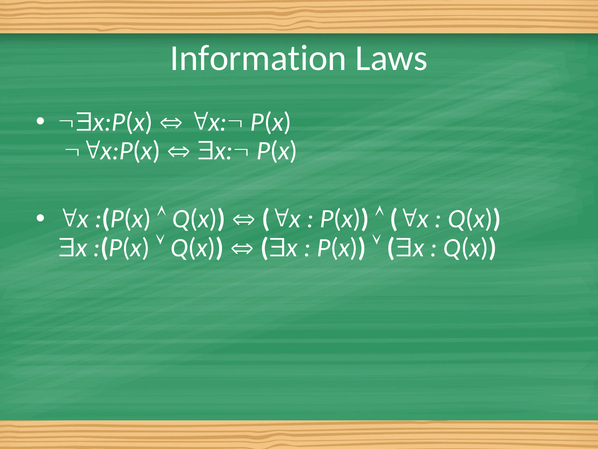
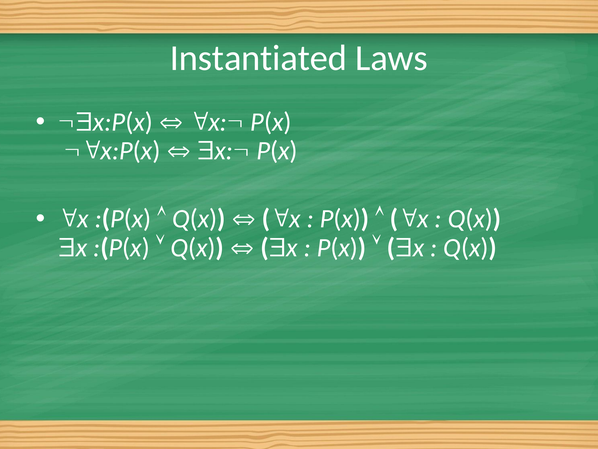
Information: Information -> Instantiated (258, 58)
